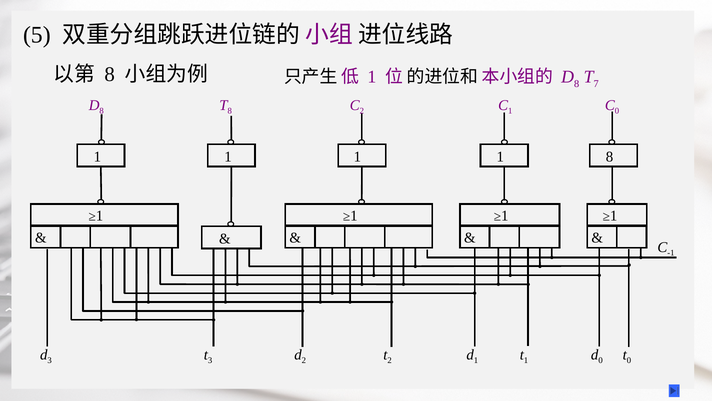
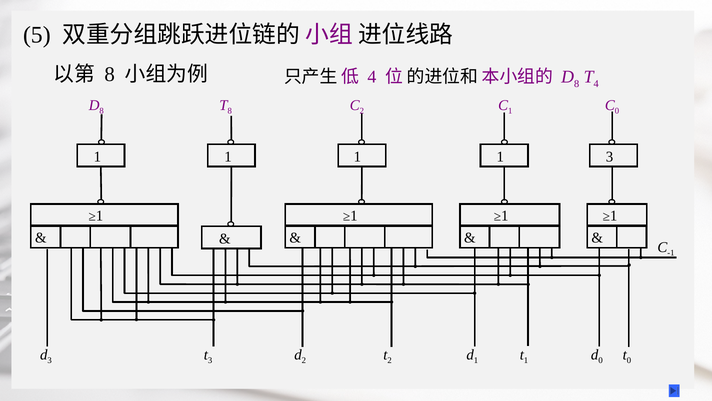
1: 1 -> 4 (372, 77)
7: 7 -> 4 (596, 84)
1 8: 8 -> 3 (610, 157)
